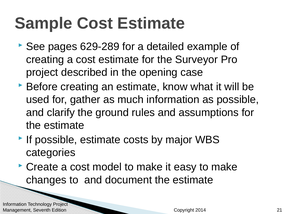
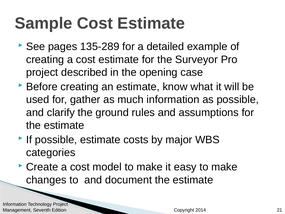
629-289: 629-289 -> 135-289 (100, 47)
